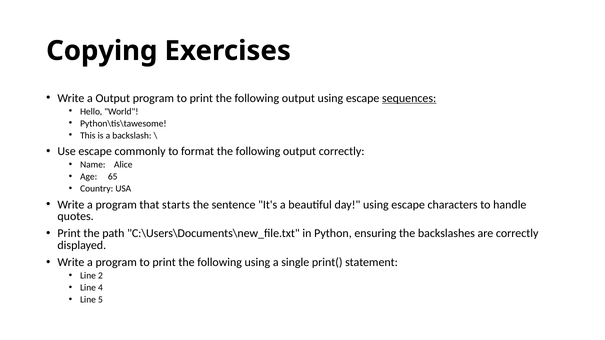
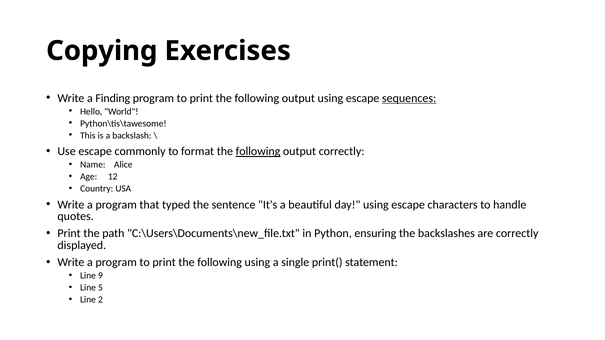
a Output: Output -> Finding (113, 98)
following underline: none -> present (258, 152)
65: 65 -> 12 (113, 177)
starts: starts -> typed (176, 205)
2: 2 -> 9 (100, 276)
4: 4 -> 5 (100, 288)
5: 5 -> 2 (100, 300)
